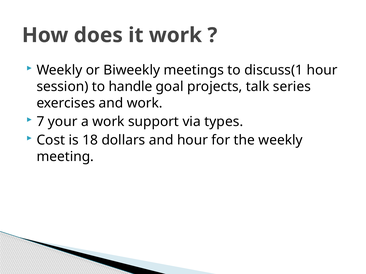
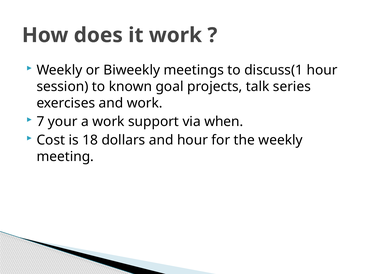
handle: handle -> known (130, 87)
types: types -> when (224, 122)
